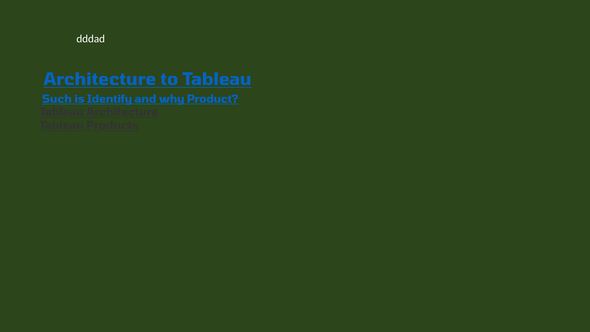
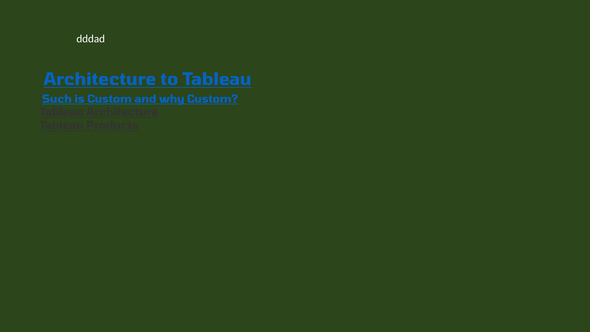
is Identify: Identify -> Custom (110, 99)
why Product: Product -> Custom (213, 99)
